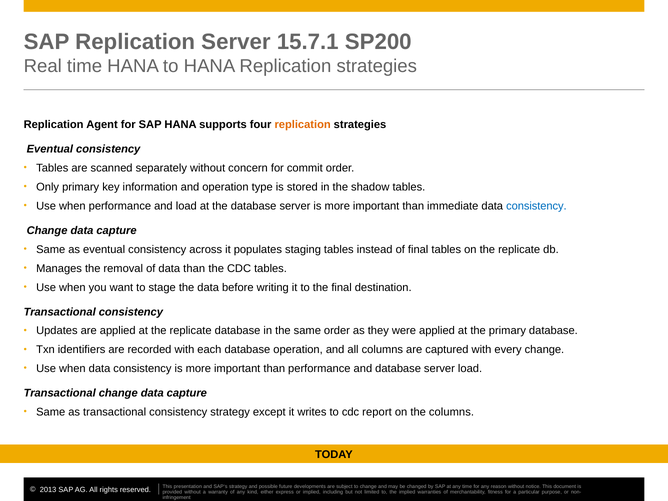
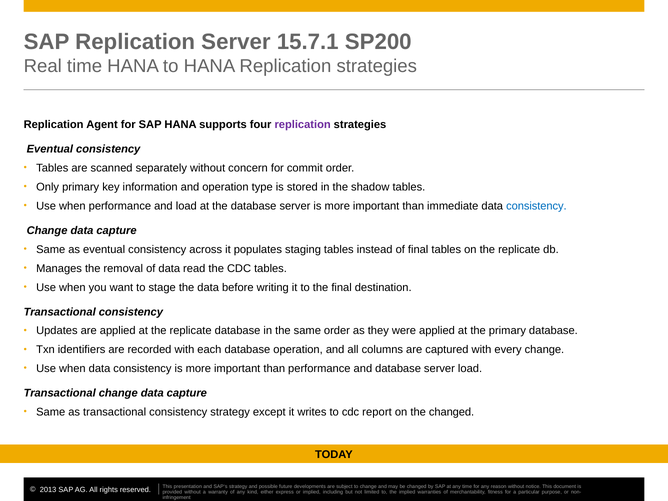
replication colour: orange -> purple (303, 125)
data than: than -> read (194, 268)
the columns: columns -> changed (452, 412)
